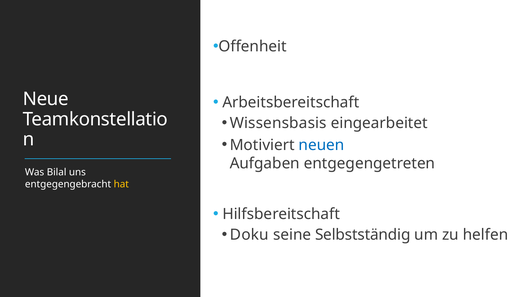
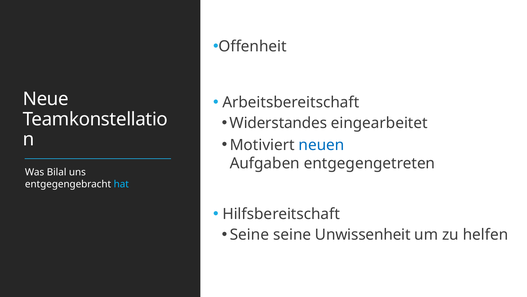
Wissensbasis: Wissensbasis -> Widerstandes (278, 123)
hat colour: yellow -> light blue (121, 184)
Doku: Doku -> Seine (249, 234)
Selbstständig: Selbstständig -> Unwissenheit (363, 234)
